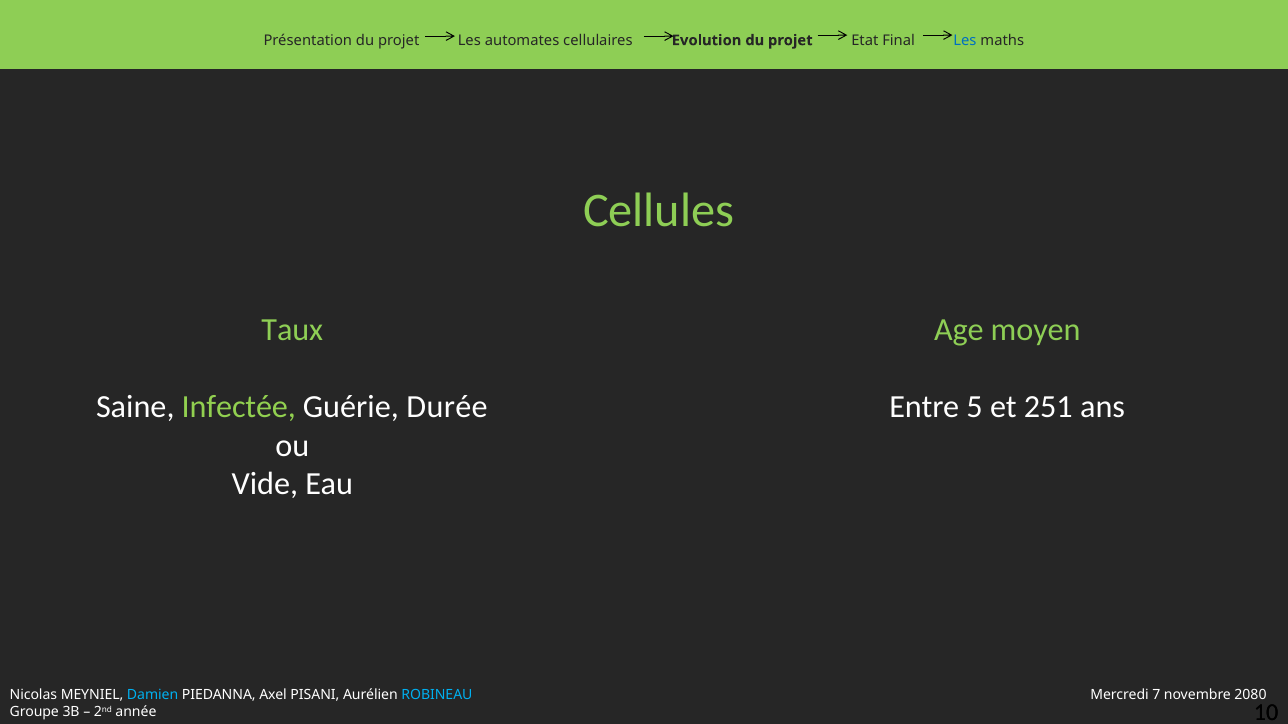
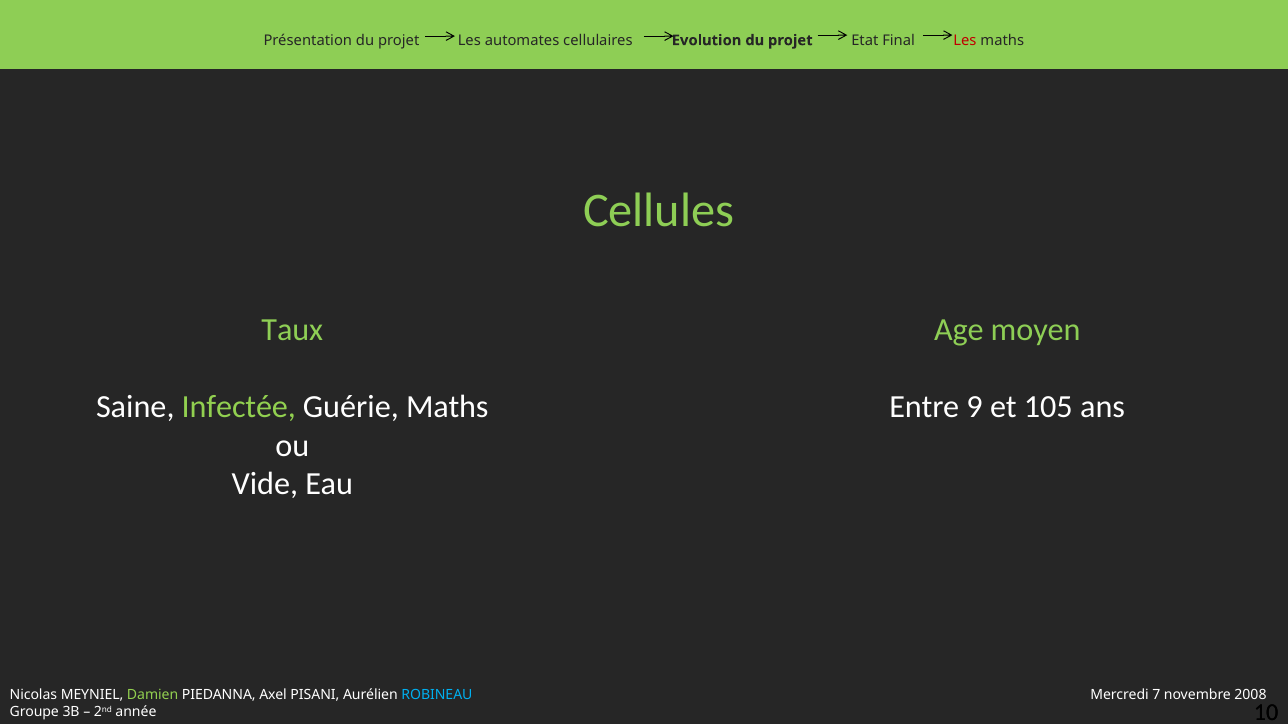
Les colour: blue -> red (965, 40)
Guérie Durée: Durée -> Maths (447, 407)
5: 5 -> 9 (975, 407)
251: 251 -> 105 (1048, 407)
Damien colour: light blue -> light green (153, 696)
2080: 2080 -> 2008 (1250, 696)
